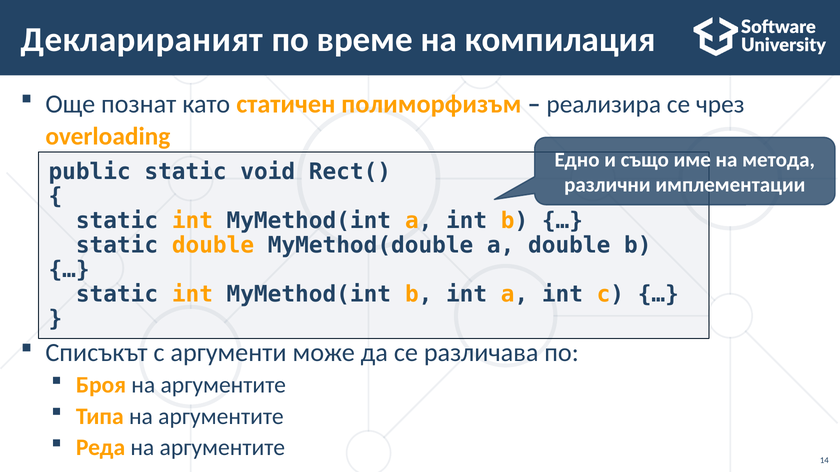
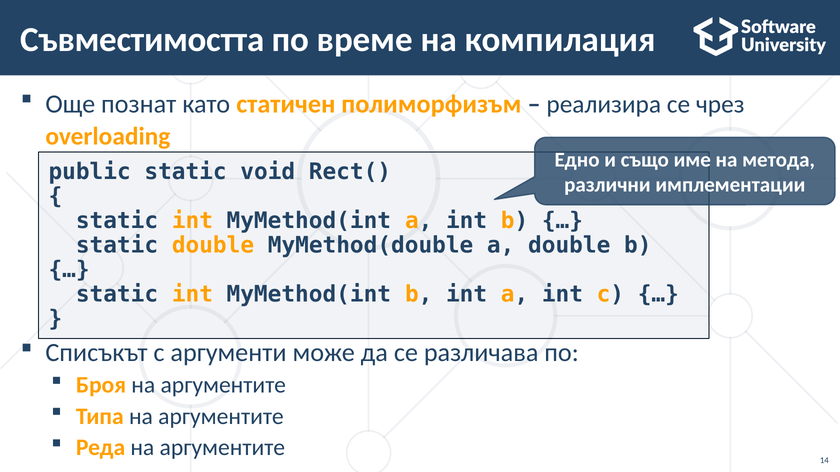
Декларираният: Декларираният -> Съвместимостта (142, 40)
